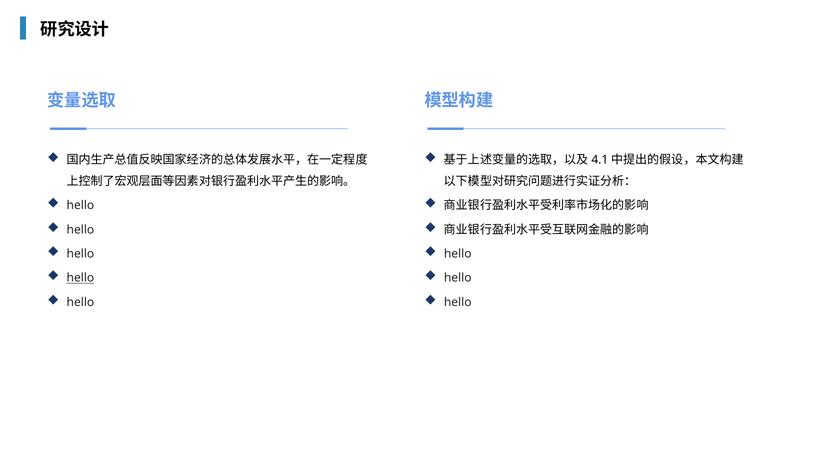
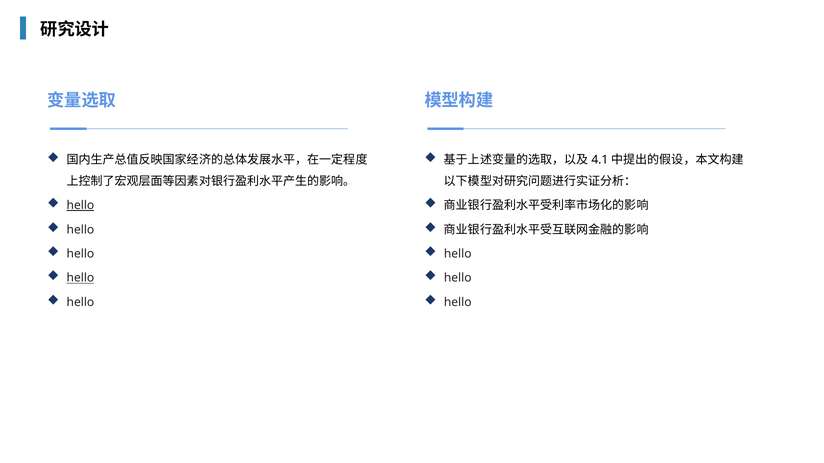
hello underline: none -> present (80, 206)
